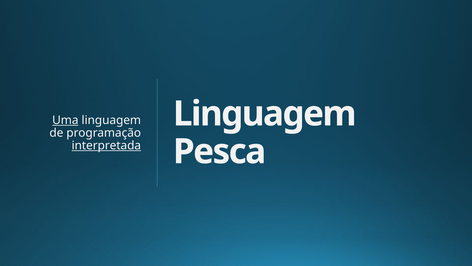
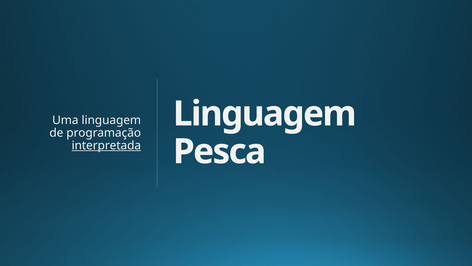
Uma underline: present -> none (65, 120)
